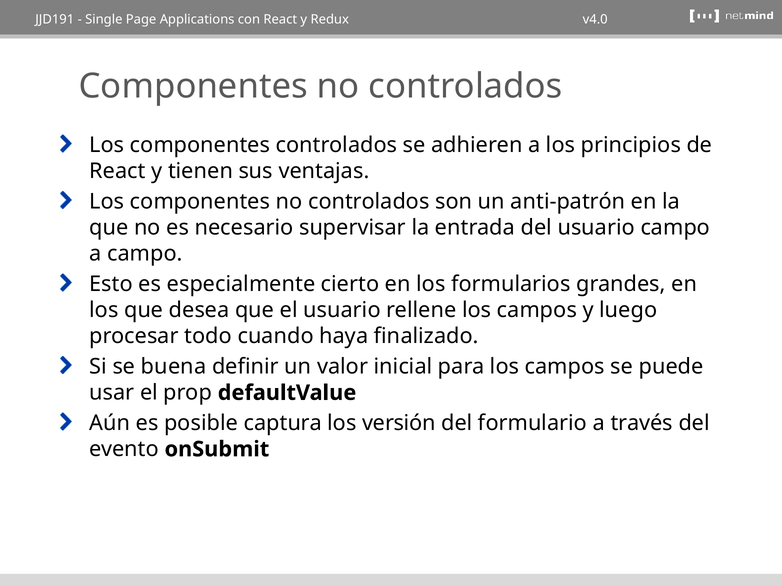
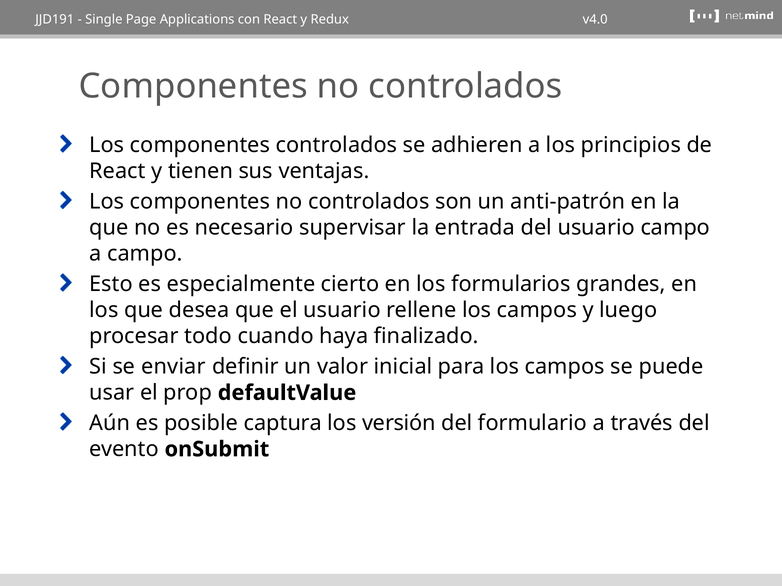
buena: buena -> enviar (174, 367)
